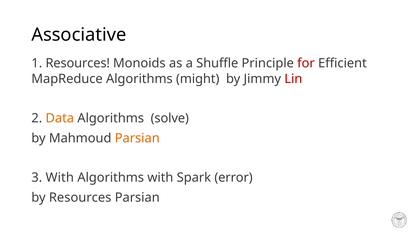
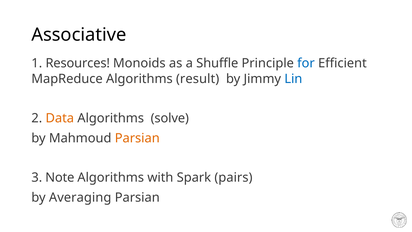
for colour: red -> blue (306, 63)
might: might -> result (198, 79)
Lin colour: red -> blue (293, 79)
3 With: With -> Note (60, 177)
error: error -> pairs (233, 177)
by Resources: Resources -> Averaging (80, 197)
